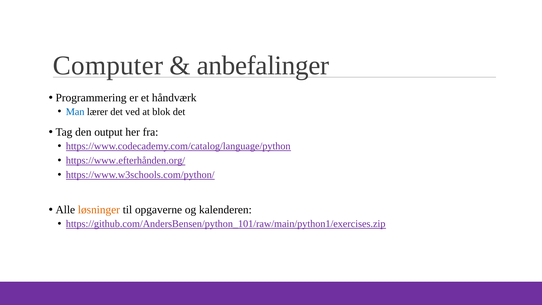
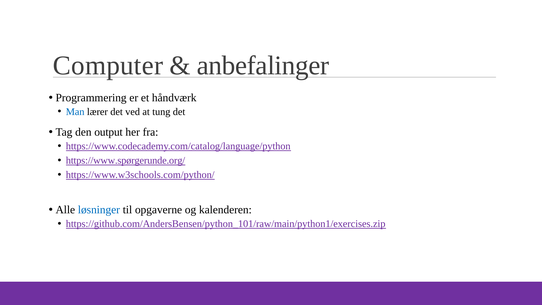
blok: blok -> tung (161, 112)
https://www.efterhånden.org/: https://www.efterhånden.org/ -> https://www.spørgerunde.org/ (125, 160)
løsninger colour: orange -> blue (99, 210)
